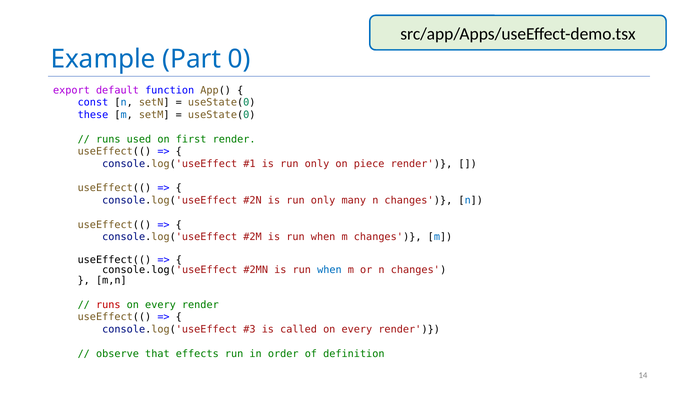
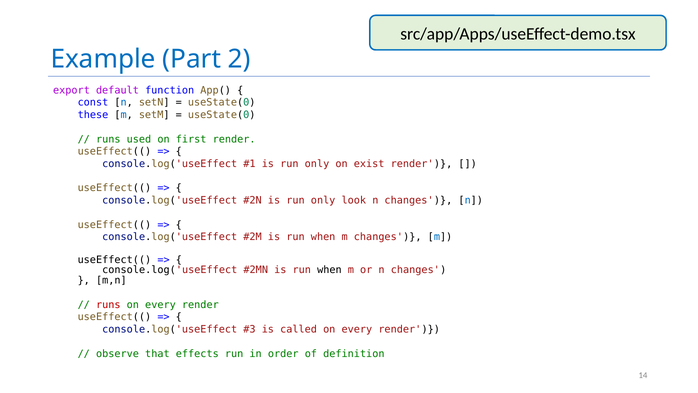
0: 0 -> 2 (239, 59)
piece: piece -> exist (369, 163)
many: many -> look (354, 200)
when colour: blue -> black (329, 270)
